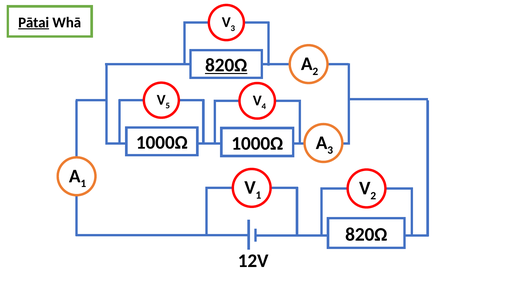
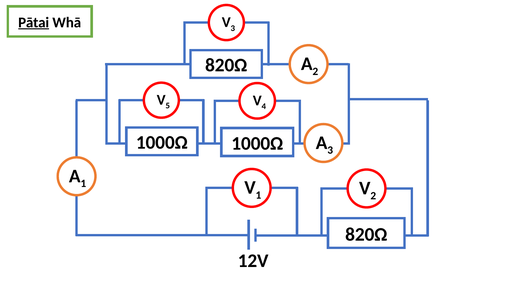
820Ω underline: present -> none (226, 65)
